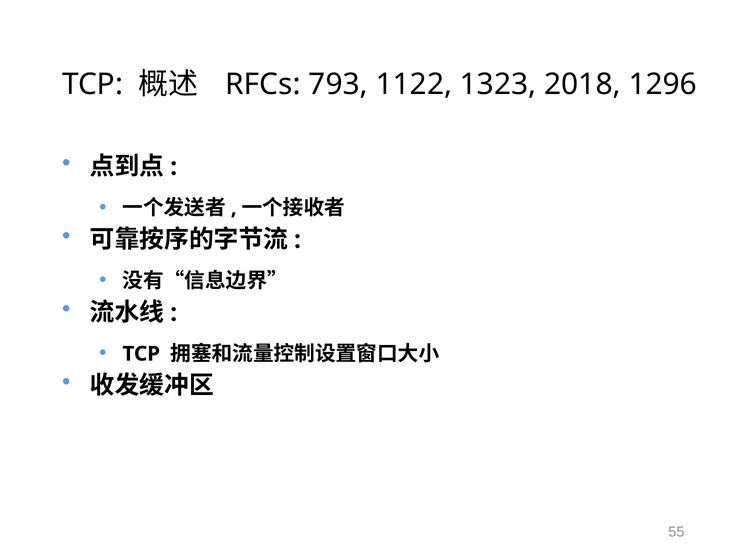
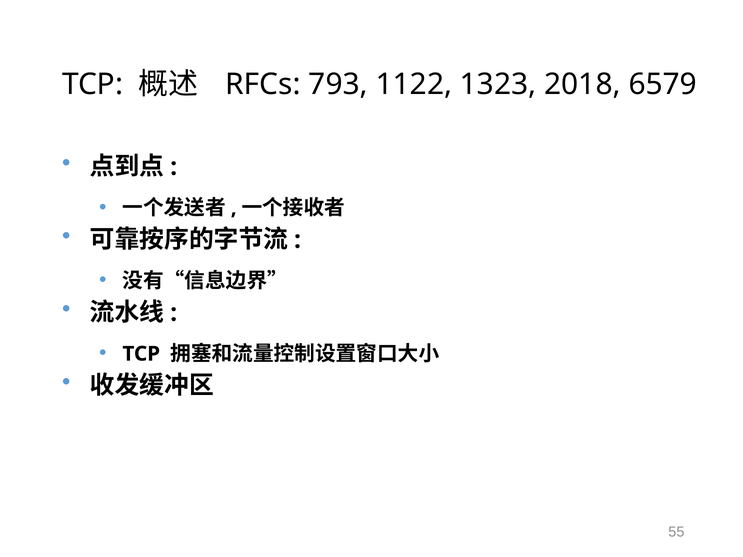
1296: 1296 -> 6579 (663, 85)
